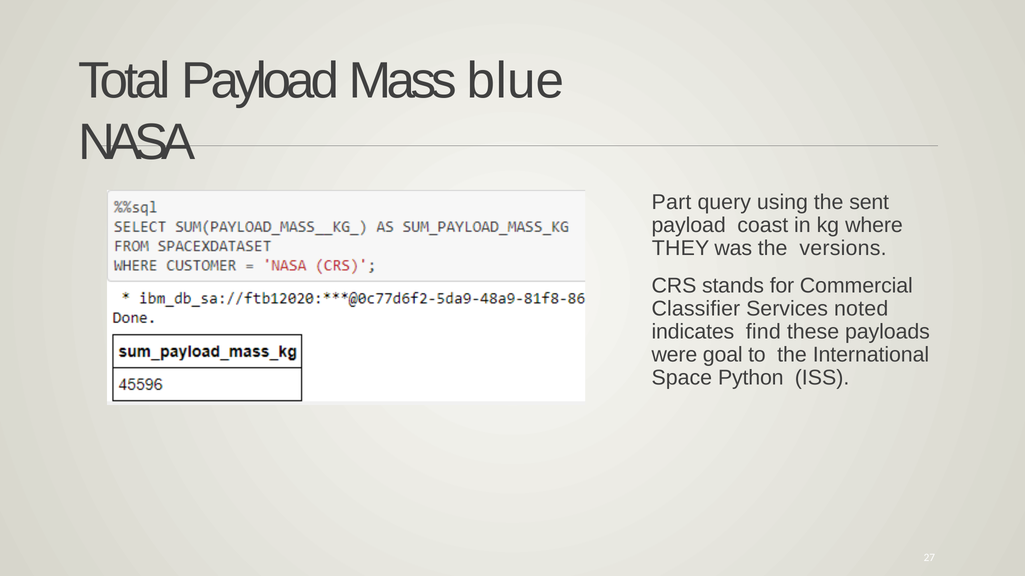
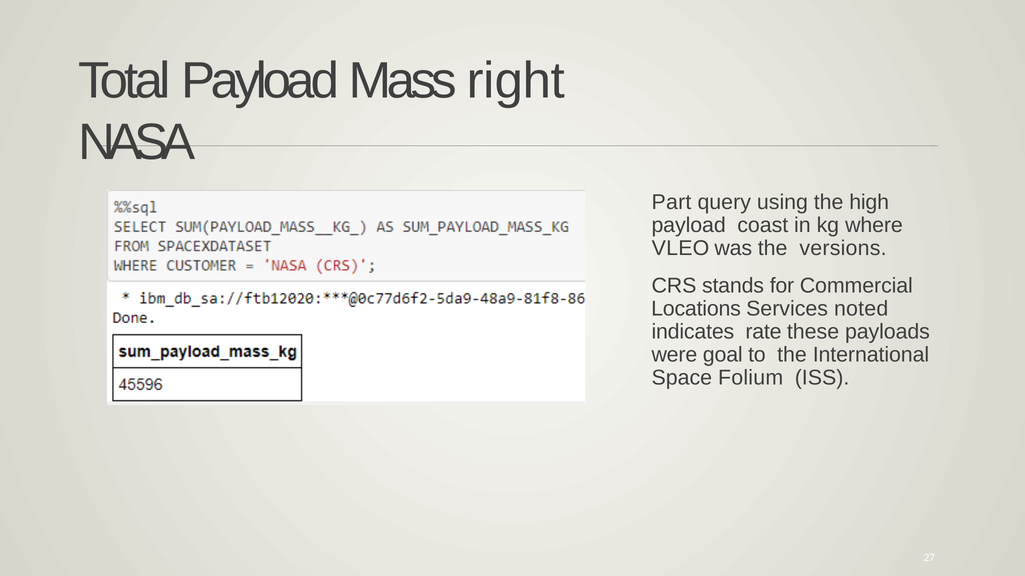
blue: blue -> right (516, 81)
sent: sent -> high (869, 202)
THEY: THEY -> VLEO (681, 249)
Classifier: Classifier -> Locations (696, 309)
find: find -> rate (764, 332)
Python: Python -> Folium (751, 378)
